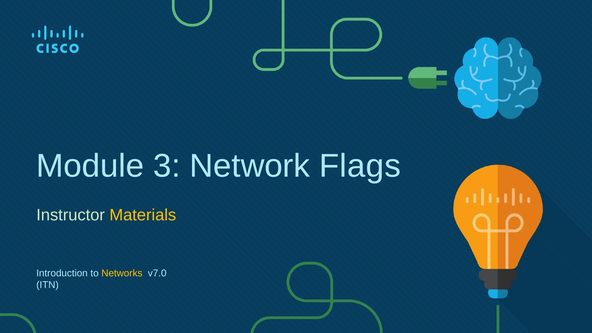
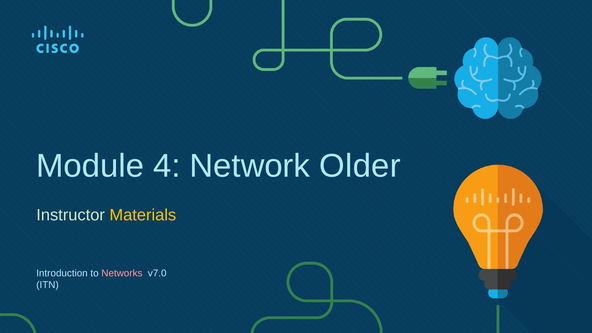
3: 3 -> 4 (167, 166)
Flags: Flags -> Older (360, 166)
Networks colour: yellow -> pink (122, 273)
